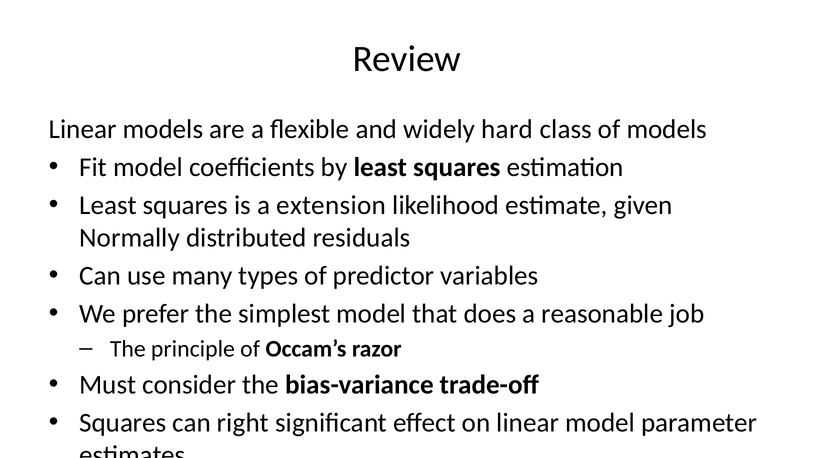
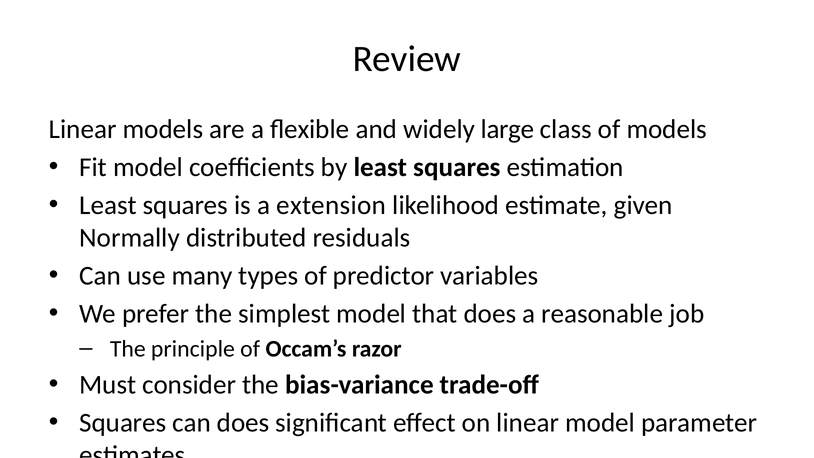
hard: hard -> large (508, 129)
can right: right -> does (243, 423)
